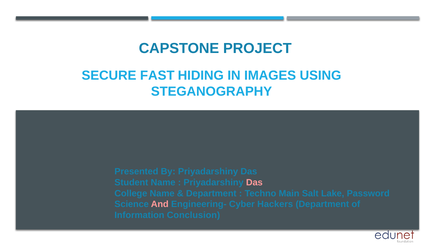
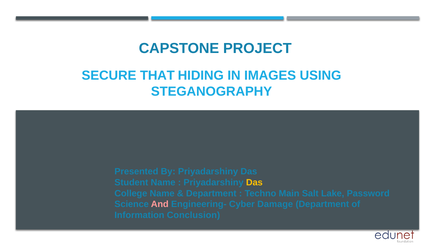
FAST: FAST -> THAT (157, 75)
Das colour: pink -> yellow (254, 182)
Hackers: Hackers -> Damage (275, 204)
